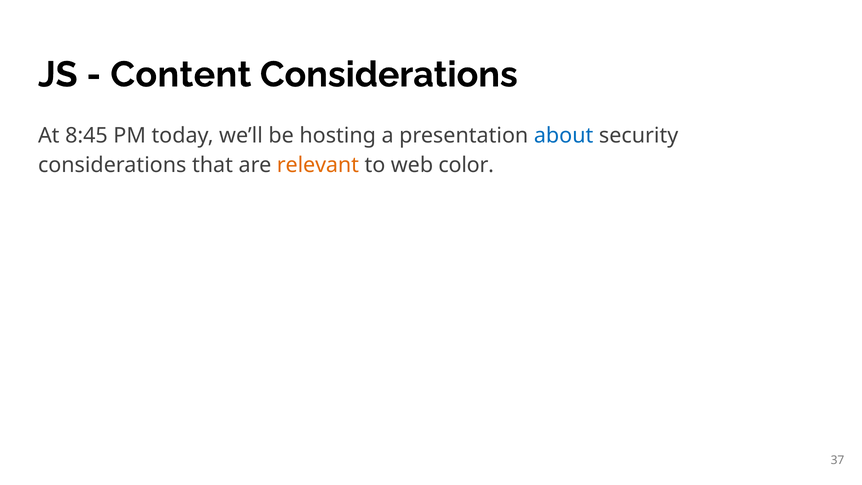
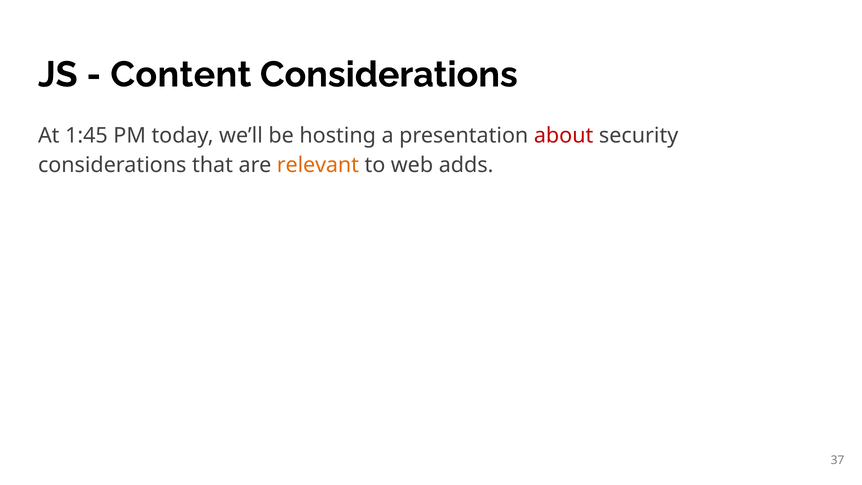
8:45: 8:45 -> 1:45 (86, 136)
about colour: blue -> red (564, 136)
color: color -> adds (466, 165)
